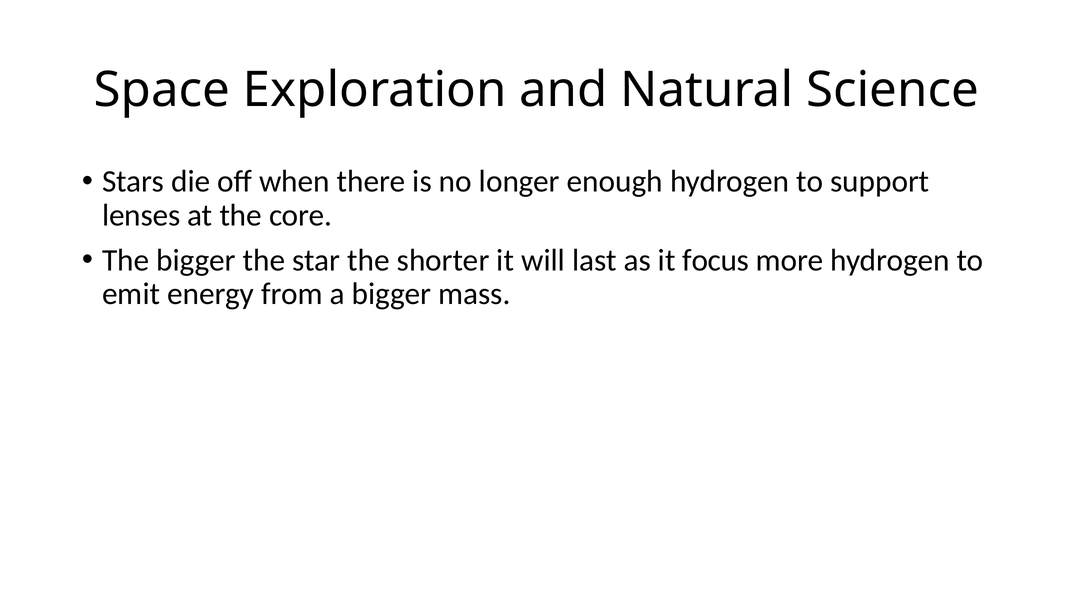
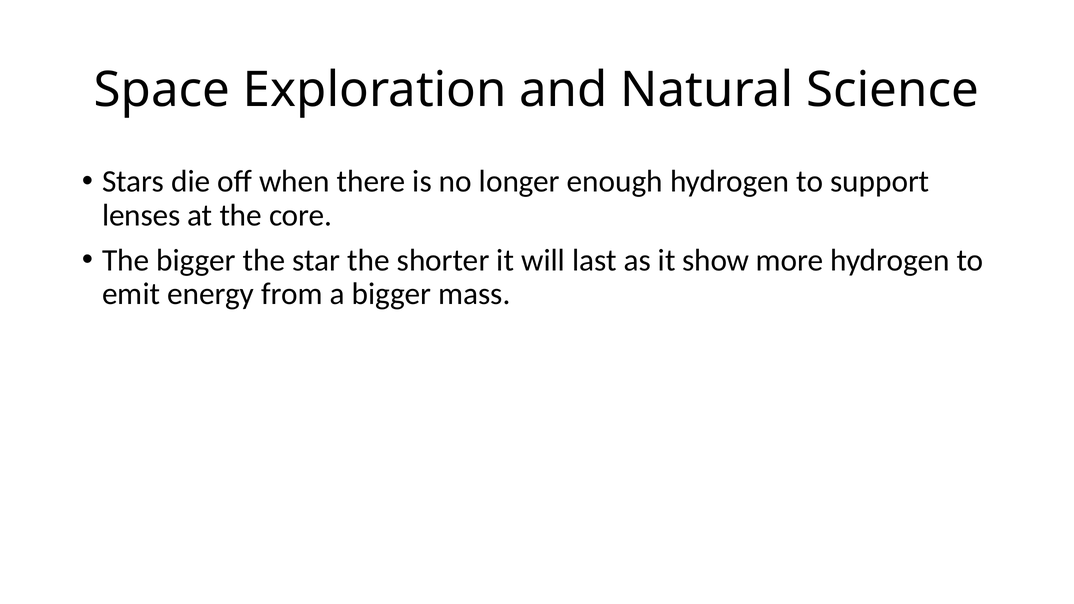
focus: focus -> show (716, 260)
